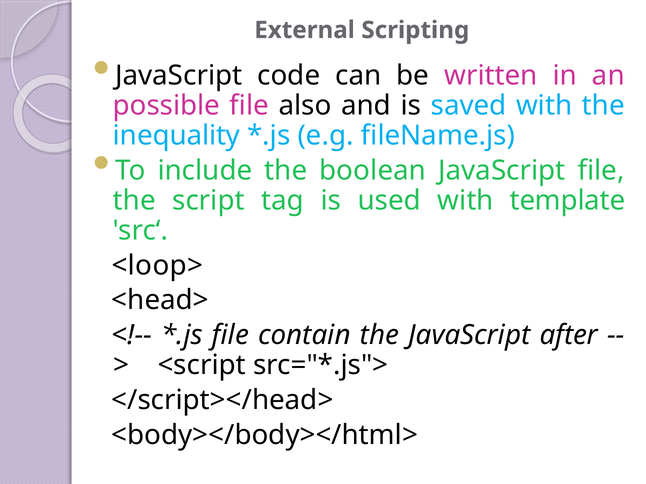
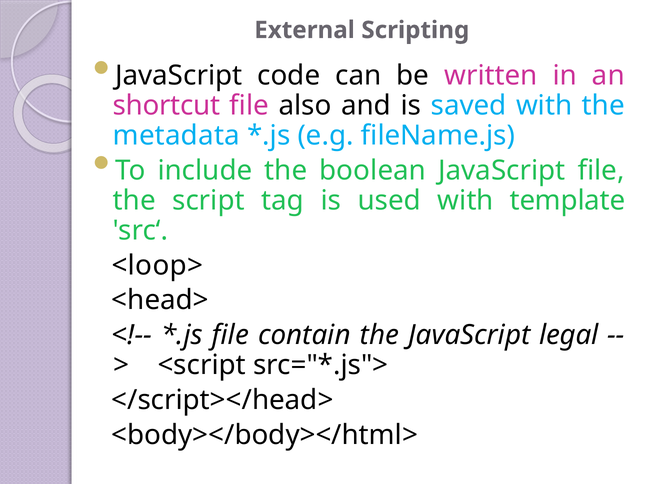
possible: possible -> shortcut (166, 106)
inequality: inequality -> metadata (176, 136)
after: after -> legal (569, 335)
